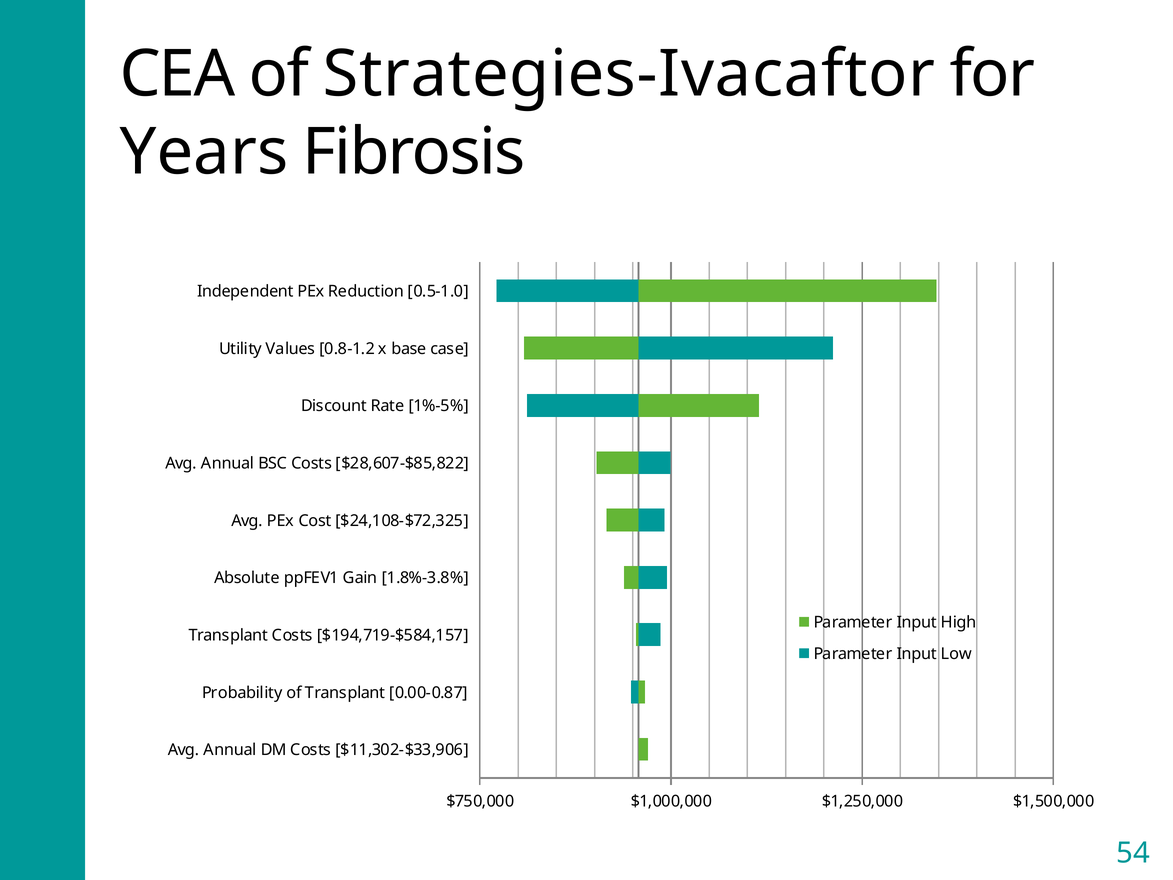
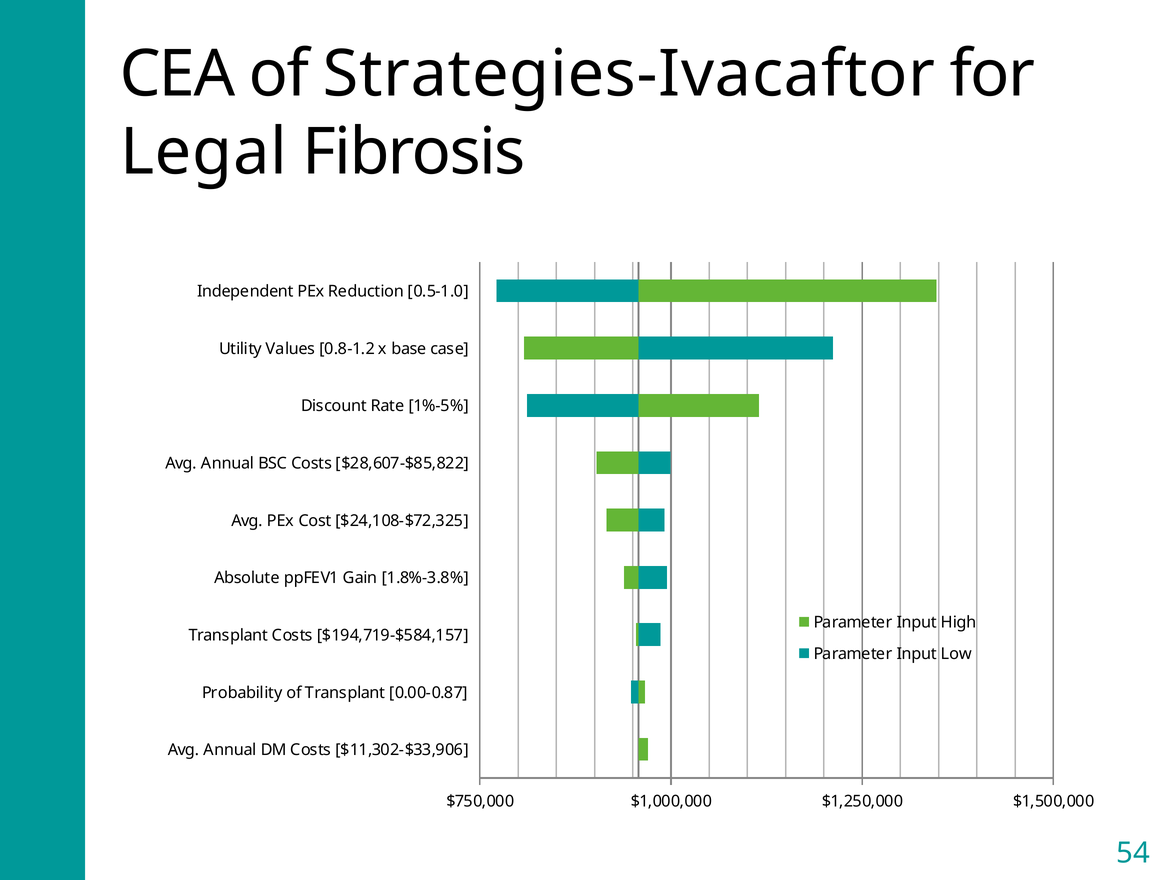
Years: Years -> Legal (204, 152)
